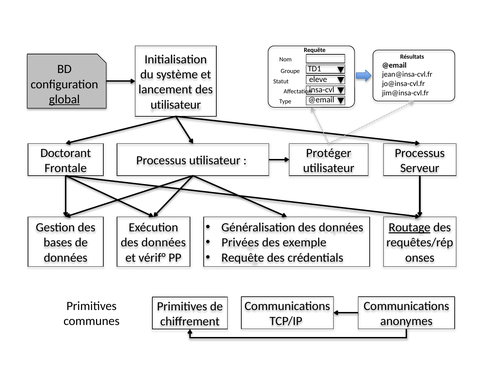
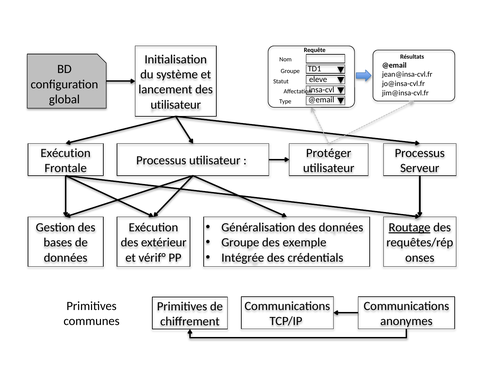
global underline: present -> none (64, 99)
Doctorant: Doctorant -> Exécution (66, 153)
Privées: Privées -> Groupe (240, 243)
données: données -> extérieur (164, 243)
Requête: Requête -> Intégrée (243, 258)
